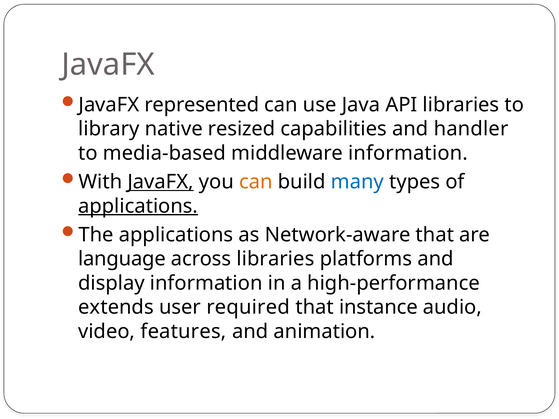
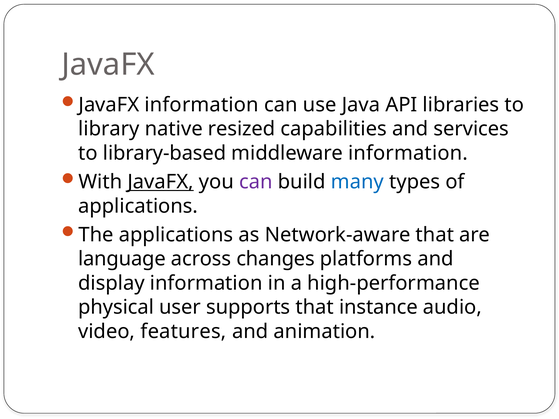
JavaFX represented: represented -> information (202, 105)
handler: handler -> services (471, 129)
media-based: media-based -> library-based (165, 153)
can colour: orange -> purple (256, 182)
applications underline: present -> none (138, 206)
across libraries: libraries -> changes (276, 259)
extends: extends -> physical (116, 307)
required: required -> supports (248, 307)
